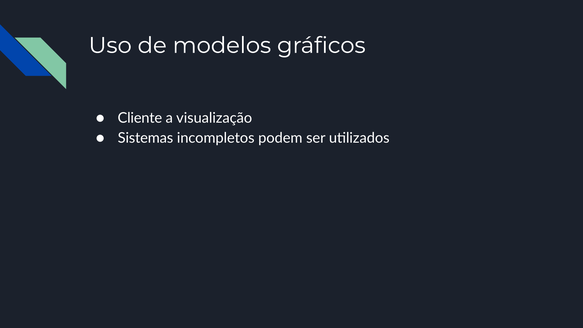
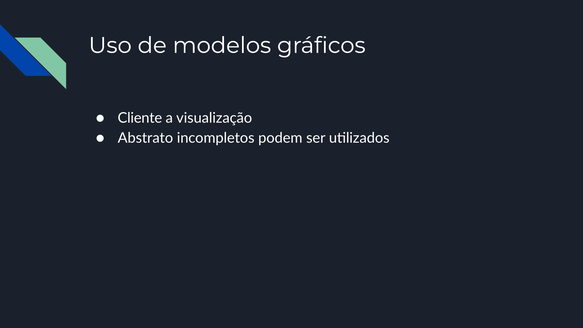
Sistemas: Sistemas -> Abstrato (145, 138)
